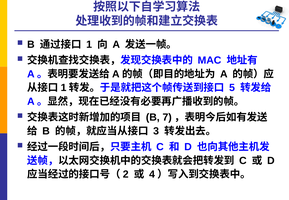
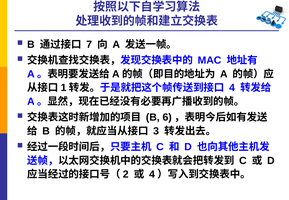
1: 1 -> 7 (89, 44)
5: 5 -> 4 (232, 88)
7: 7 -> 6 (167, 117)
